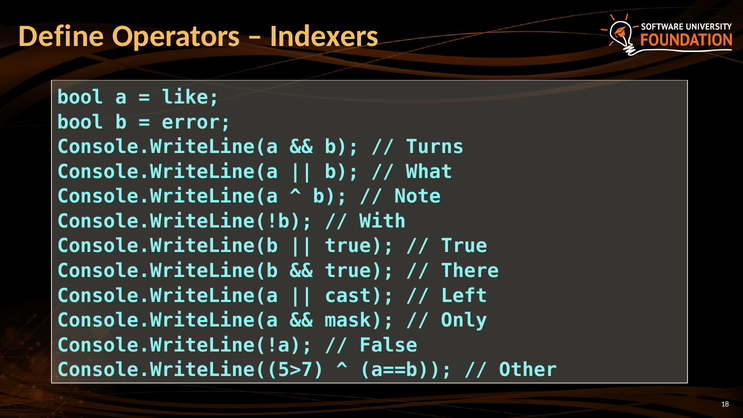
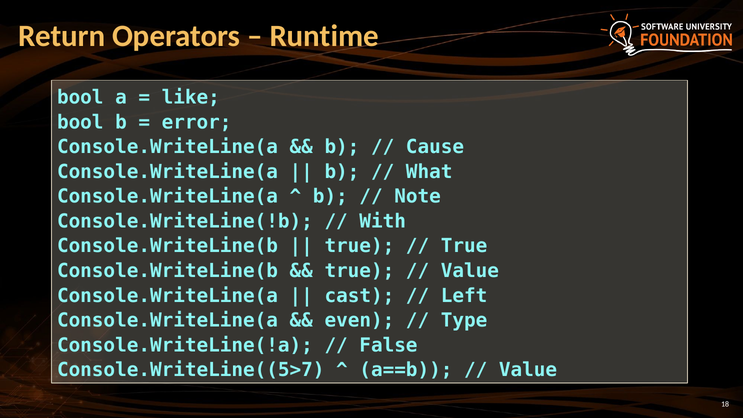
Define: Define -> Return (62, 36)
Indexers: Indexers -> Runtime (324, 36)
Turns: Turns -> Cause (435, 147)
There: There -> Value (470, 271)
mask: mask -> even (359, 320)
Only: Only -> Type (464, 320)
Other: Other -> Value (528, 370)
